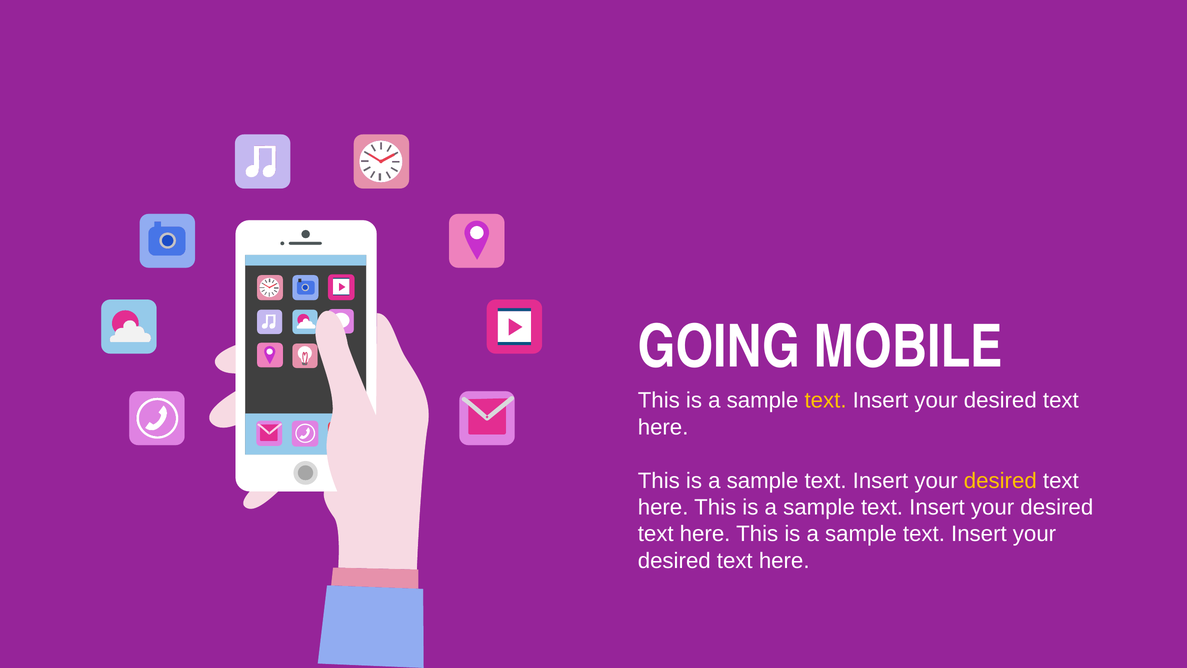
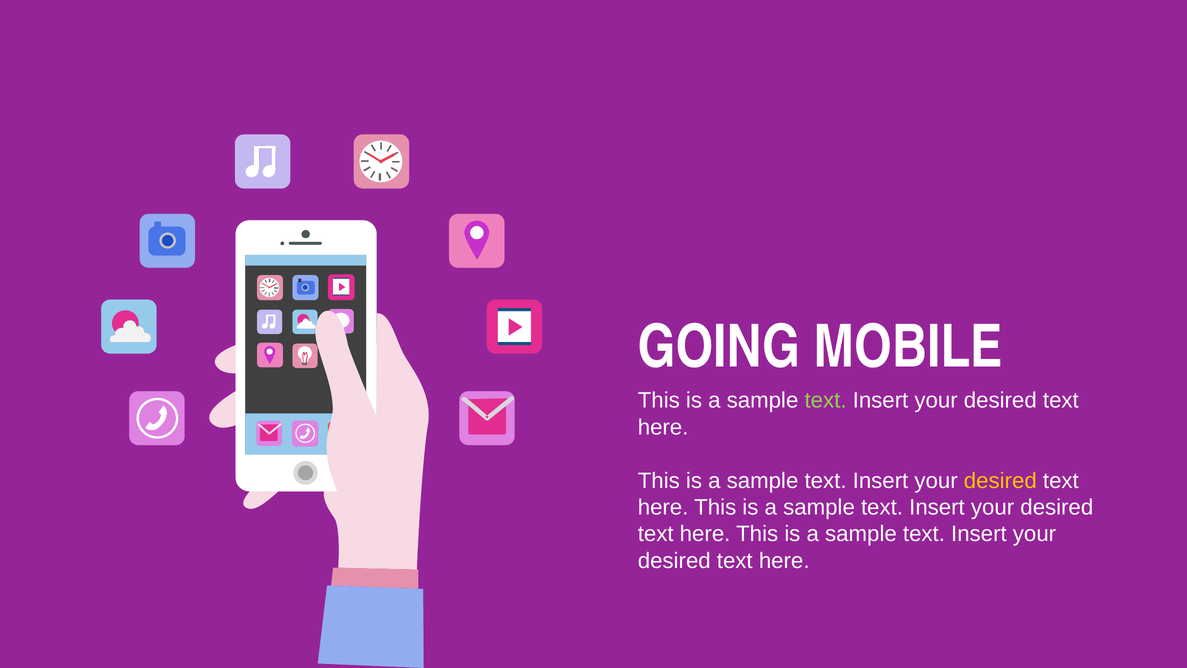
text colour: yellow -> light green (826, 400)
